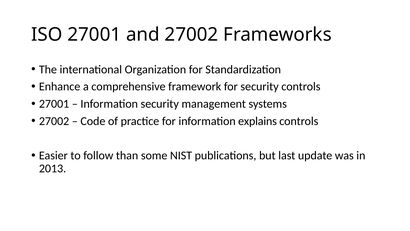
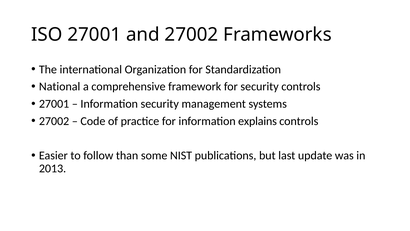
Enhance: Enhance -> National (60, 87)
